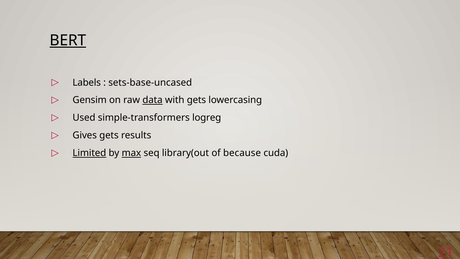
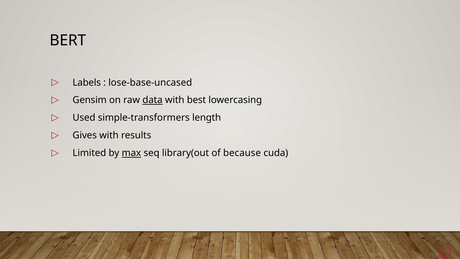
BERT underline: present -> none (68, 41)
sets-base-uncased: sets-base-uncased -> lose-base-uncased (150, 82)
with gets: gets -> best (196, 100)
logreg: logreg -> length (207, 118)
Gives gets: gets -> with (109, 135)
Limited underline: present -> none (89, 153)
